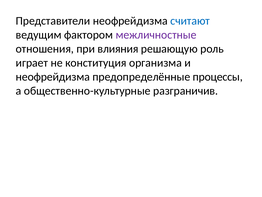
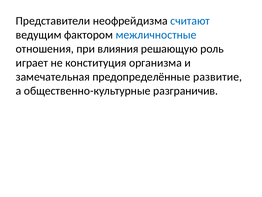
межличностные colour: purple -> blue (156, 35)
неофрейдизма: неофрейдизма -> замечательная (53, 77)
процессы: процессы -> развитие (218, 77)
